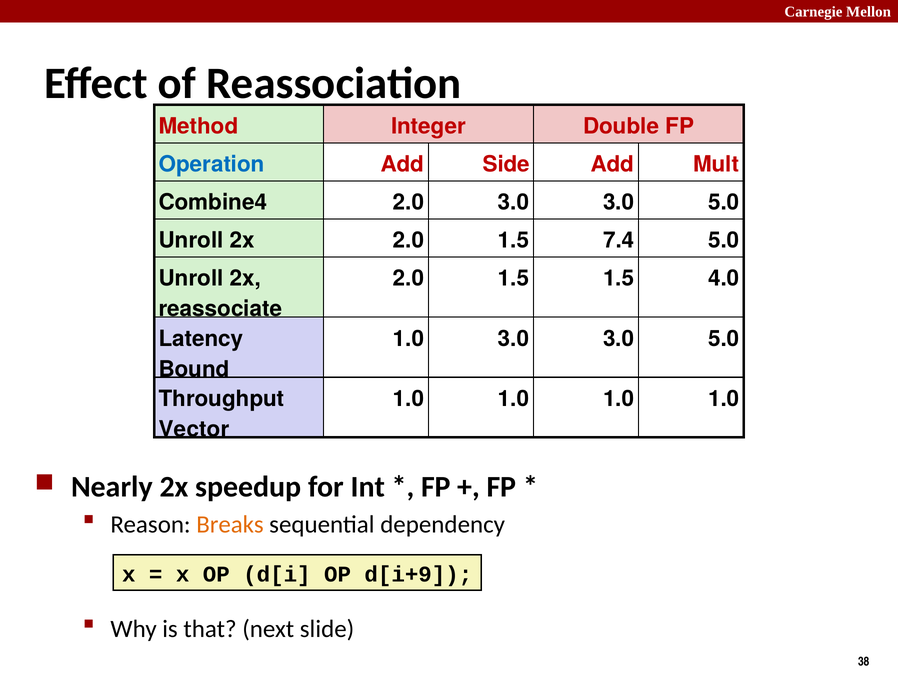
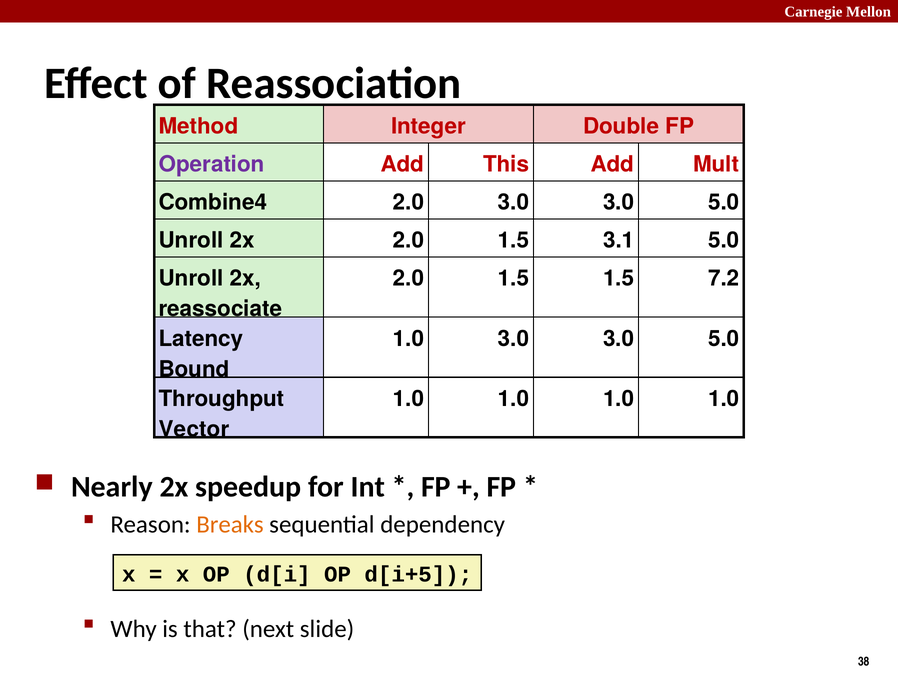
Operation colour: blue -> purple (212, 165)
Side: Side -> This (506, 165)
7.4: 7.4 -> 3.1 (619, 241)
4.0: 4.0 -> 7.2 (724, 279)
d[i+9: d[i+9 -> d[i+5 (418, 575)
